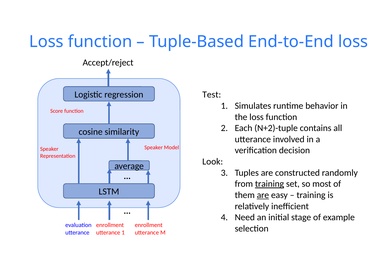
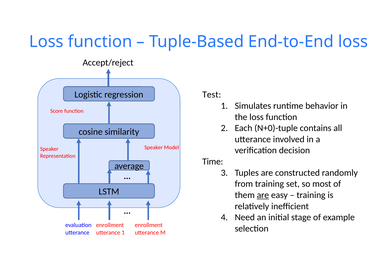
N+2)-tuple: N+2)-tuple -> N+0)-tuple (276, 128)
Look: Look -> Time (213, 161)
training underline: present -> none (270, 183)
